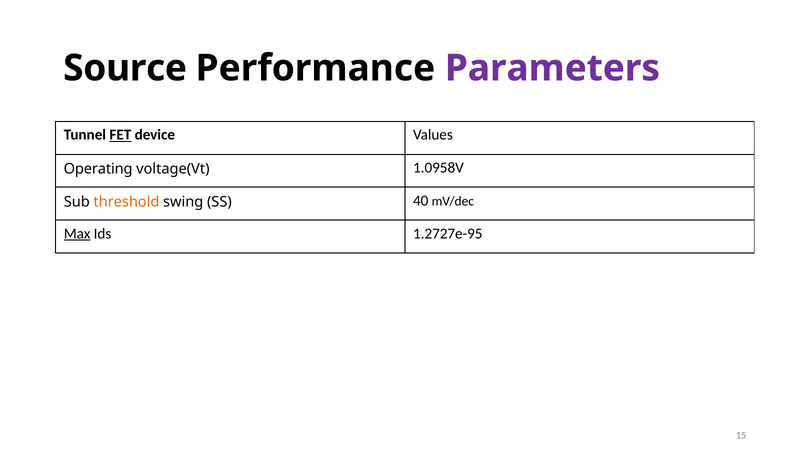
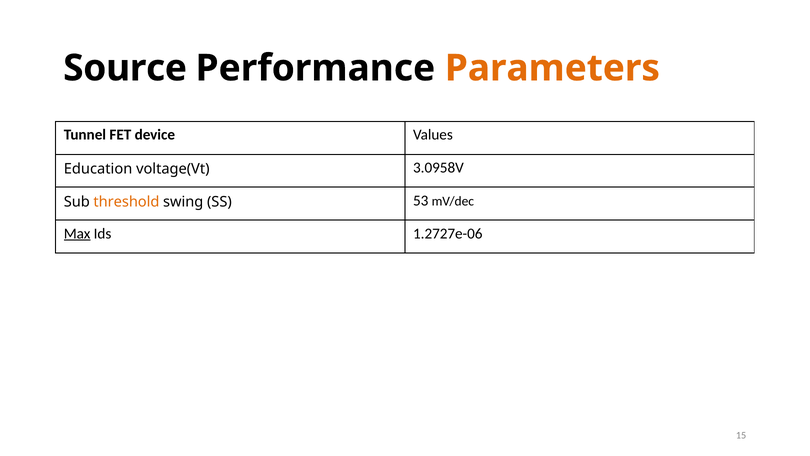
Parameters colour: purple -> orange (552, 68)
FET underline: present -> none (120, 135)
Operating: Operating -> Education (98, 169)
1.0958V: 1.0958V -> 3.0958V (438, 168)
40: 40 -> 53 (421, 201)
1.2727e-95: 1.2727e-95 -> 1.2727e-06 (448, 233)
